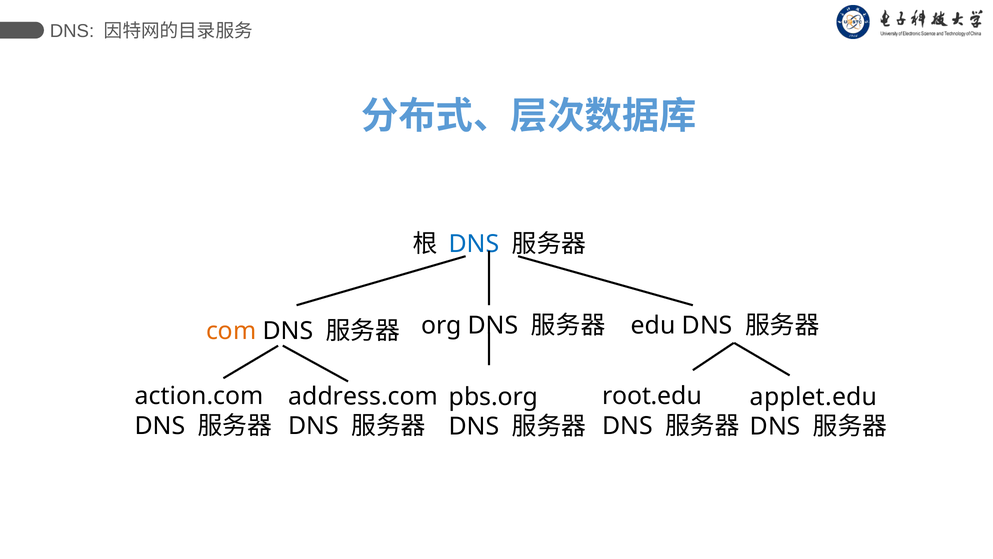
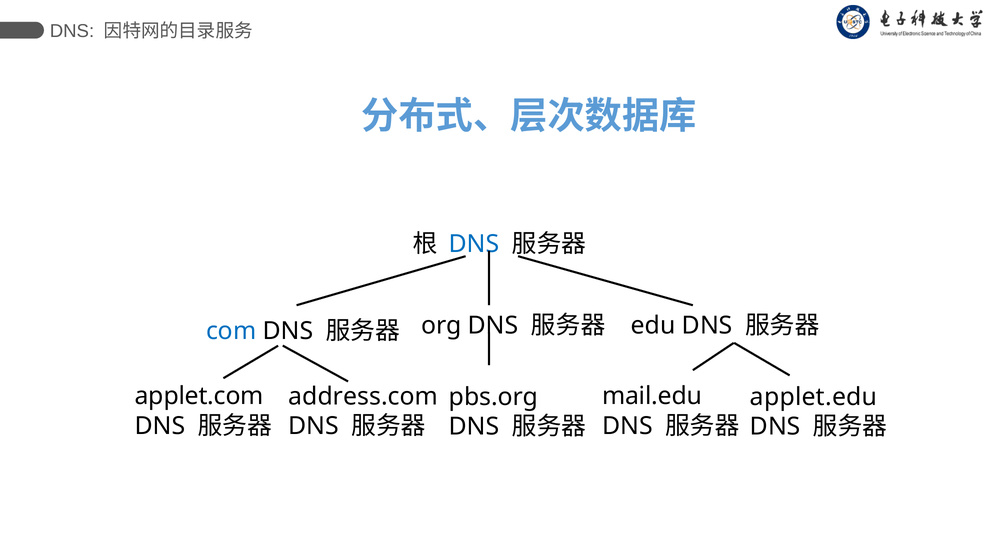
com colour: orange -> blue (231, 331)
action.com: action.com -> applet.com (199, 396)
root.edu: root.edu -> mail.edu (652, 396)
